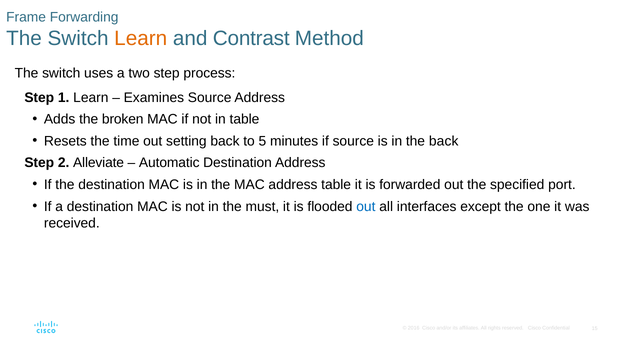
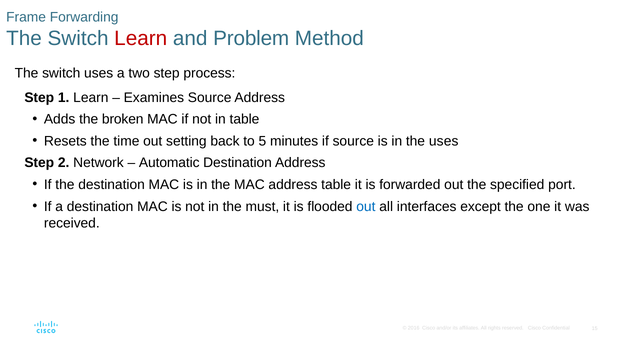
Learn colour: orange -> red (141, 38)
Contrast: Contrast -> Problem (251, 38)
the back: back -> uses (444, 141)
Alleviate: Alleviate -> Network (98, 163)
